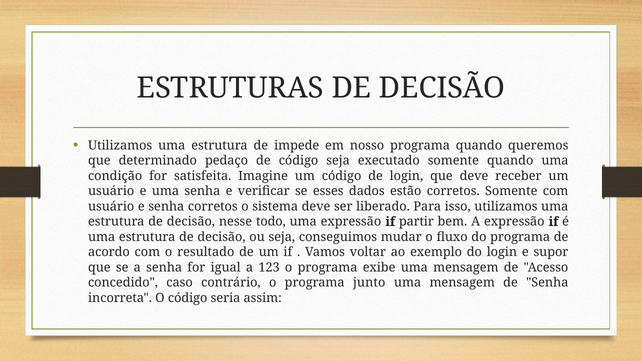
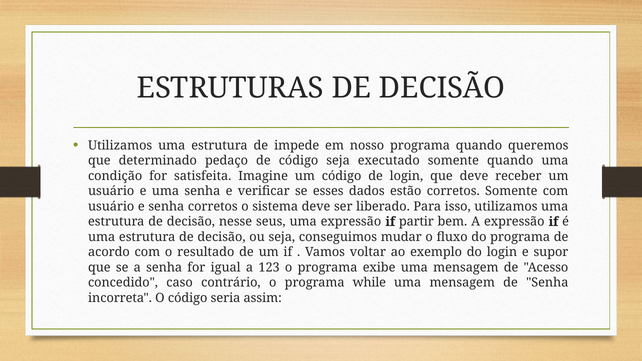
todo: todo -> seus (271, 222)
junto: junto -> while (369, 283)
